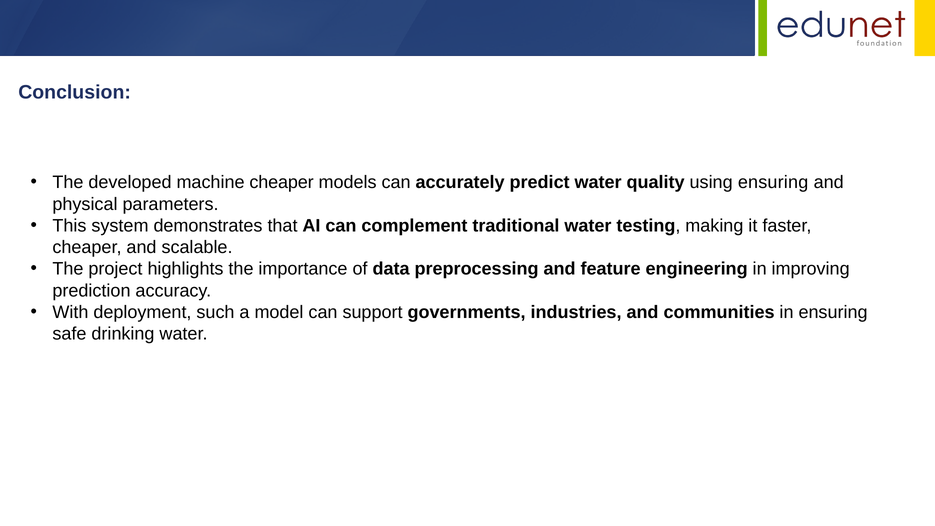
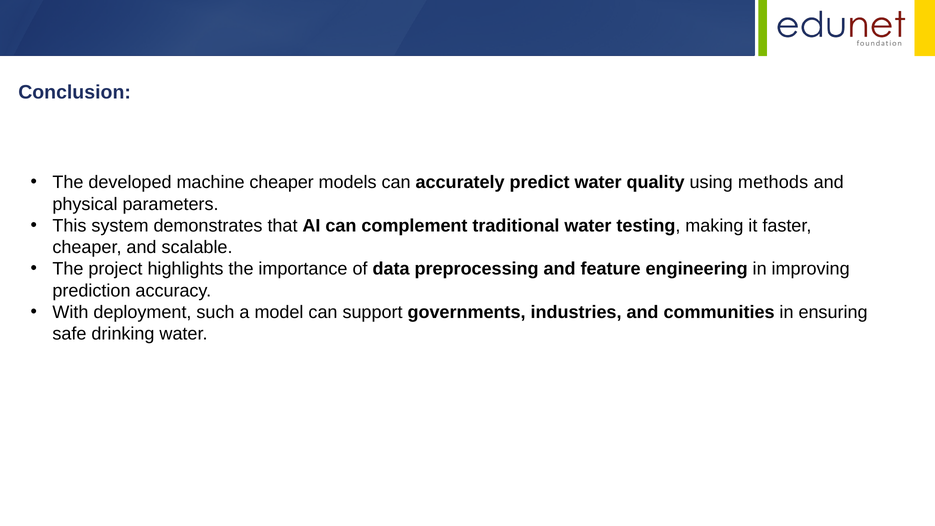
using ensuring: ensuring -> methods (773, 182)
